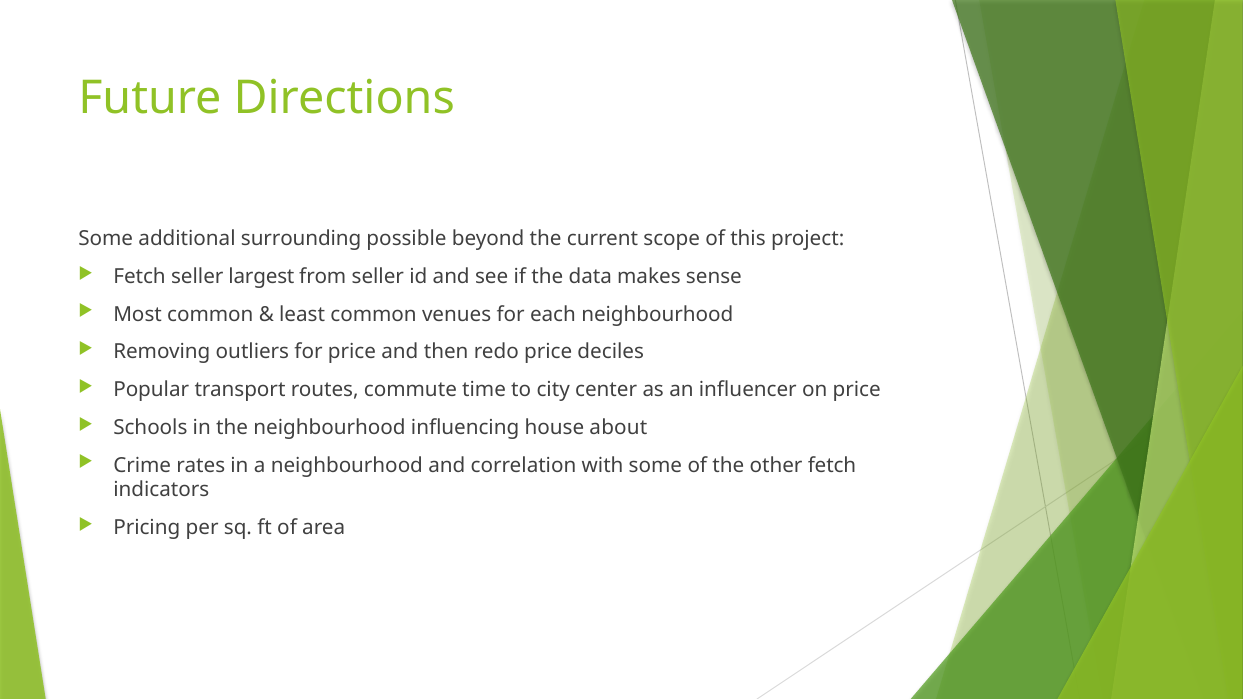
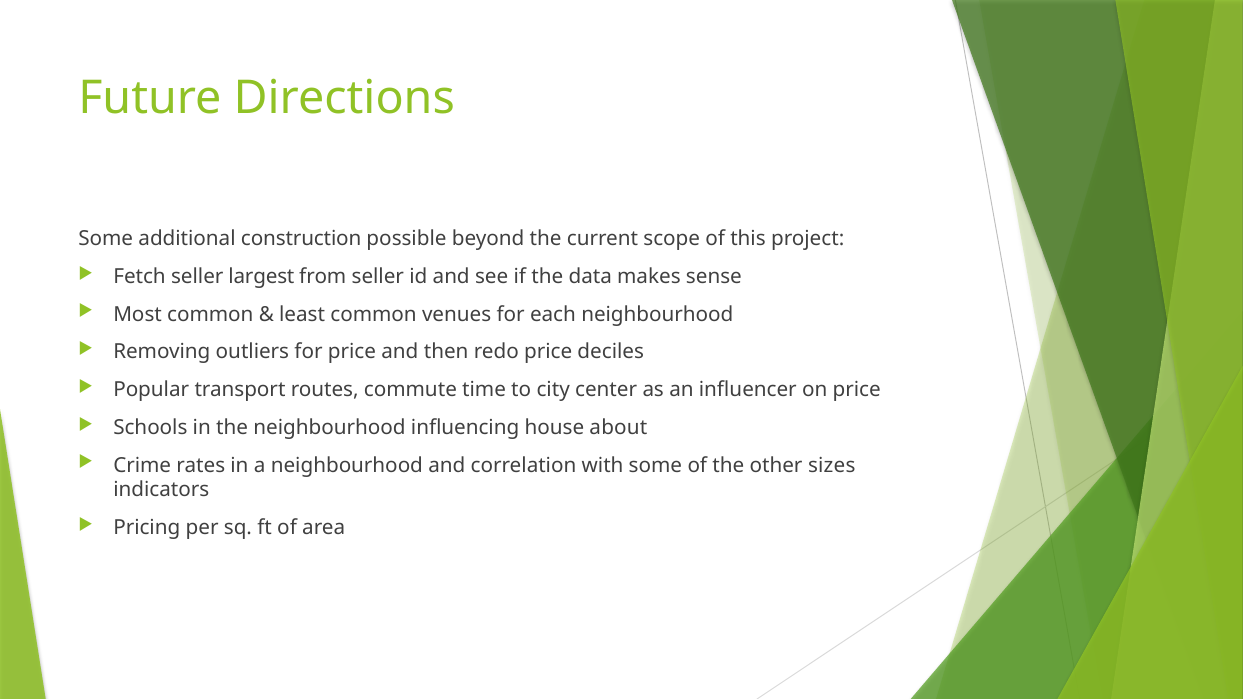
surrounding: surrounding -> construction (301, 239)
other fetch: fetch -> sizes (832, 465)
